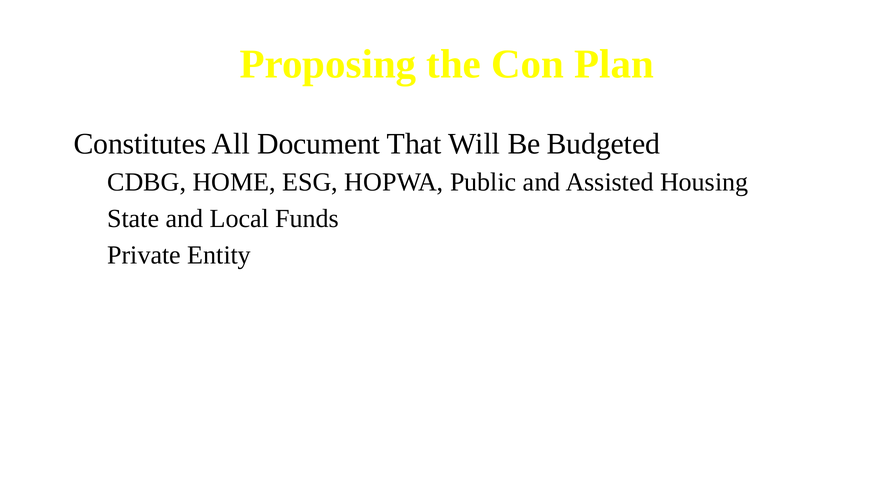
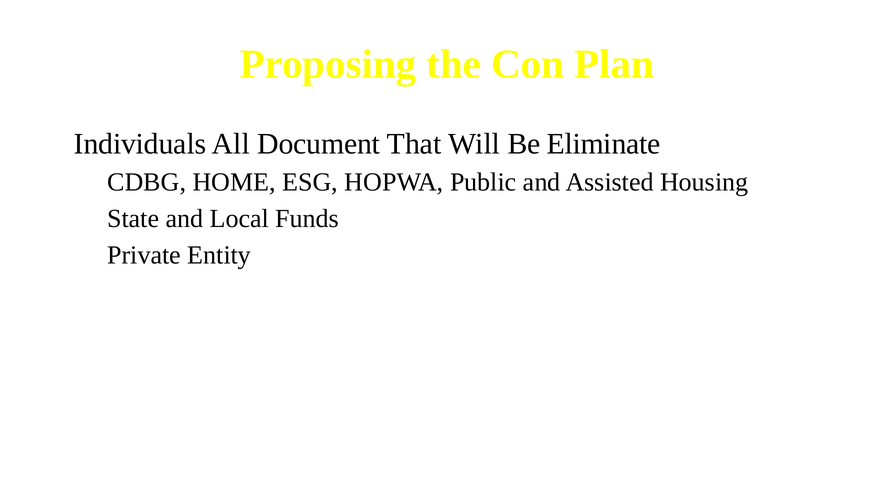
Constitutes: Constitutes -> Individuals (140, 144)
Budgeted: Budgeted -> Eliminate (603, 144)
